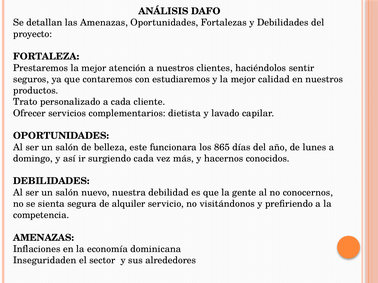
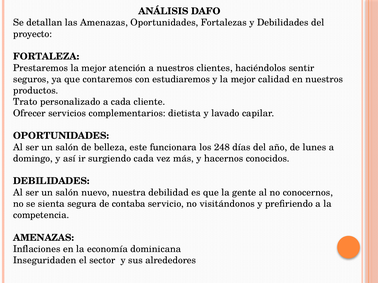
865: 865 -> 248 (222, 147)
alquiler: alquiler -> contaba (129, 204)
